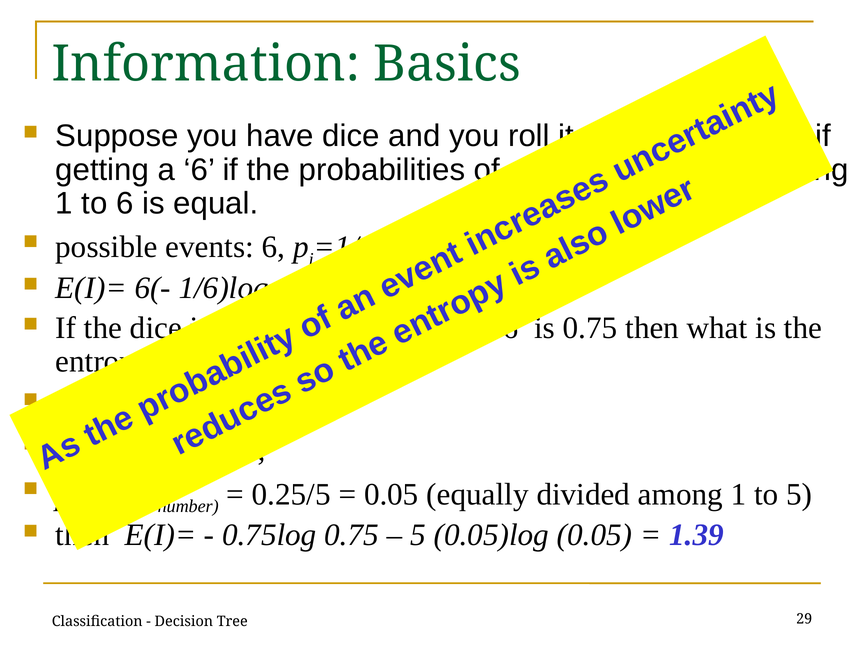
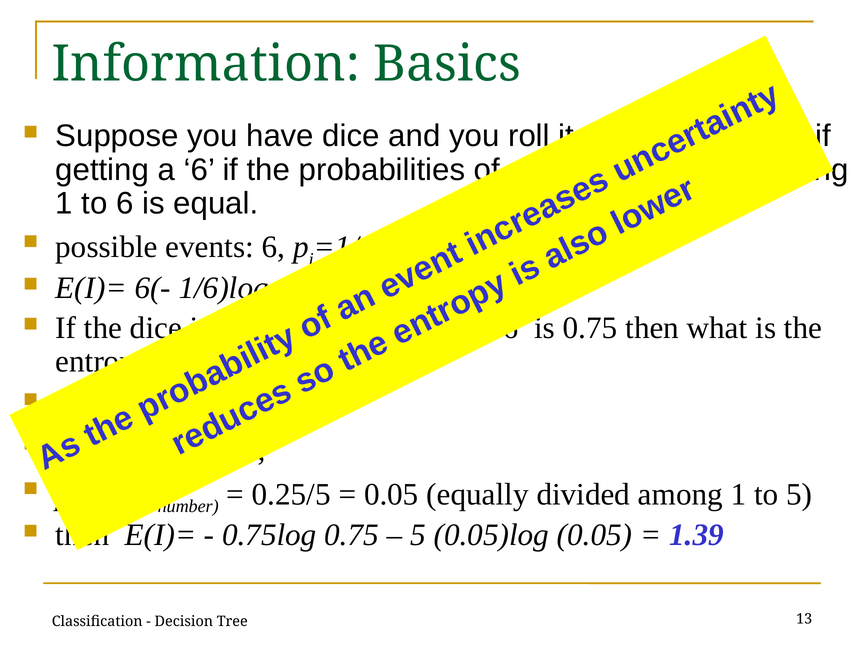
29: 29 -> 13 (804, 619)
